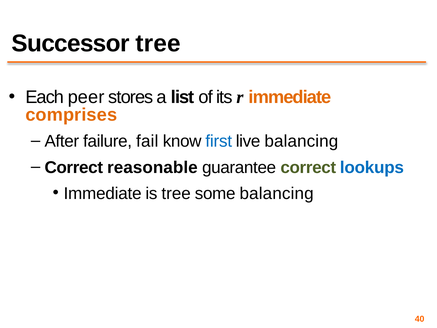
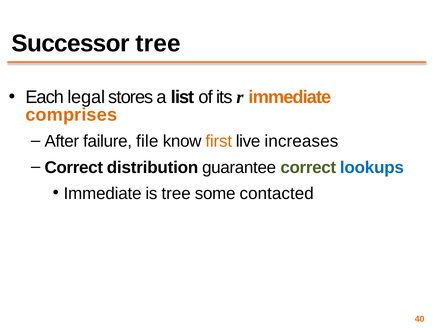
peer: peer -> legal (86, 97)
fail: fail -> file (147, 141)
first colour: blue -> orange (219, 141)
live balancing: balancing -> increases (301, 141)
reasonable: reasonable -> distribution (153, 167)
some balancing: balancing -> contacted (277, 193)
